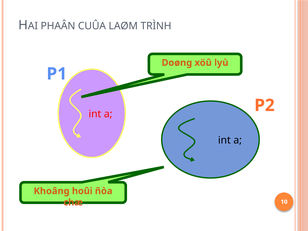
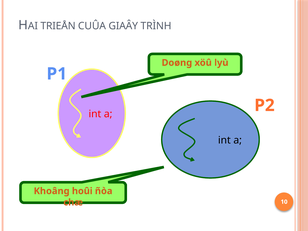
PHAÂN: PHAÂN -> TRIEÅN (58, 26)
LAØM: LAØM -> GIAÂY (123, 26)
